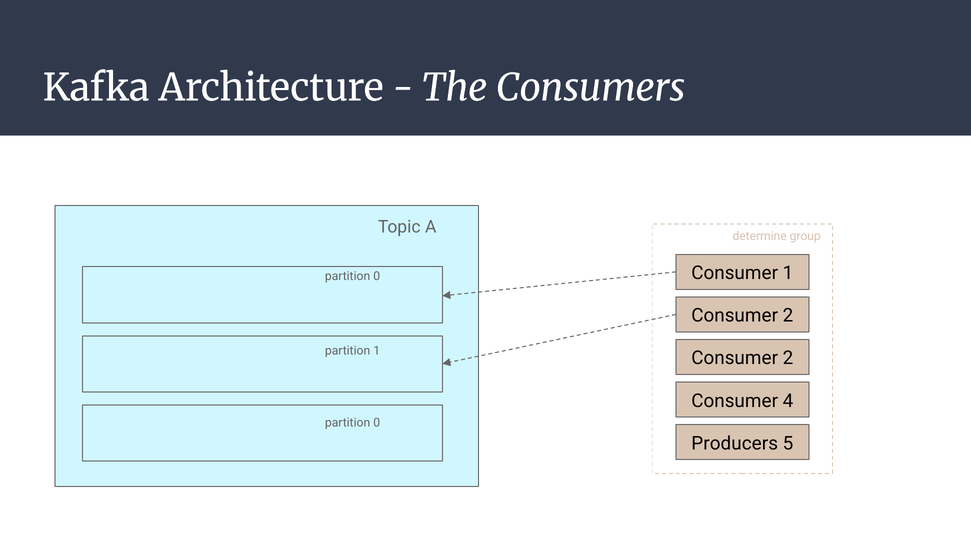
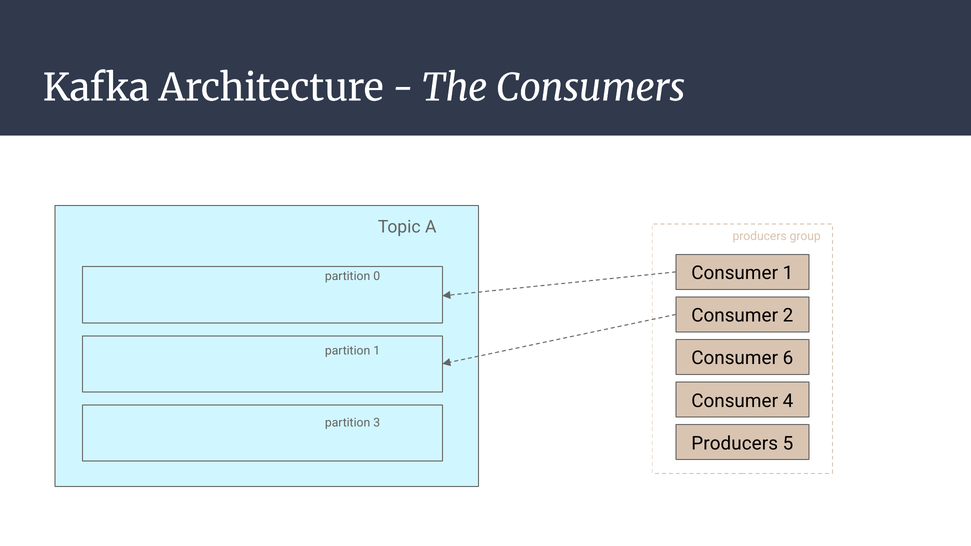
determine: determine -> producers (760, 236)
2: 2 -> 6 (788, 358)
0: 0 -> 3 (377, 423)
